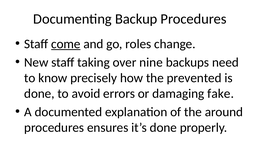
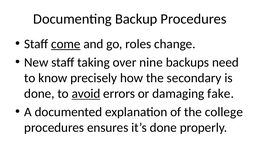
prevented: prevented -> secondary (194, 78)
avoid underline: none -> present (86, 94)
around: around -> college (224, 112)
